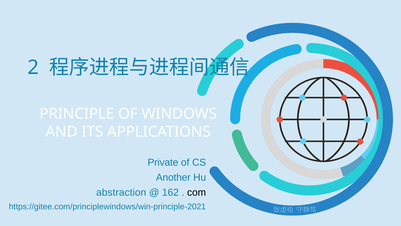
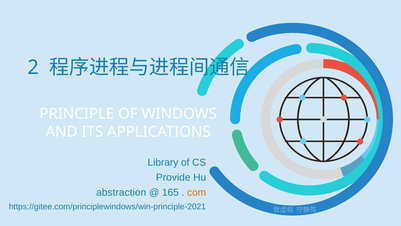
Private: Private -> Library (163, 162)
Another: Another -> Provide (173, 177)
162: 162 -> 165 (170, 192)
com colour: black -> orange (197, 192)
